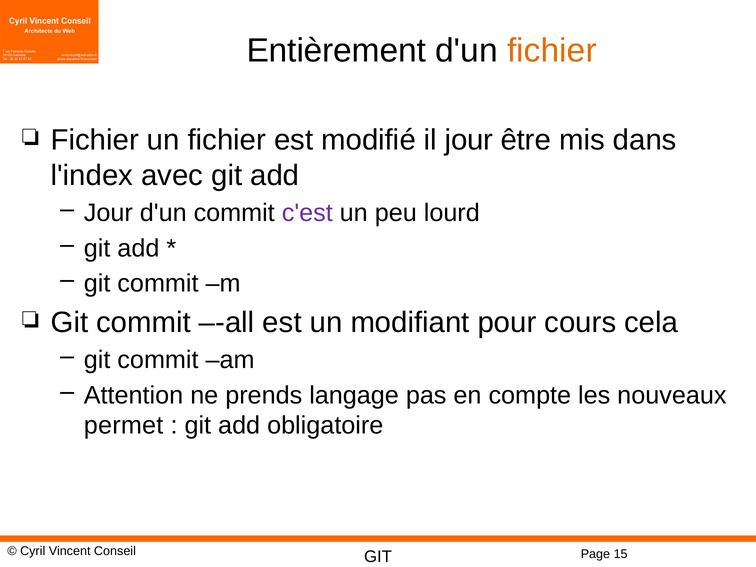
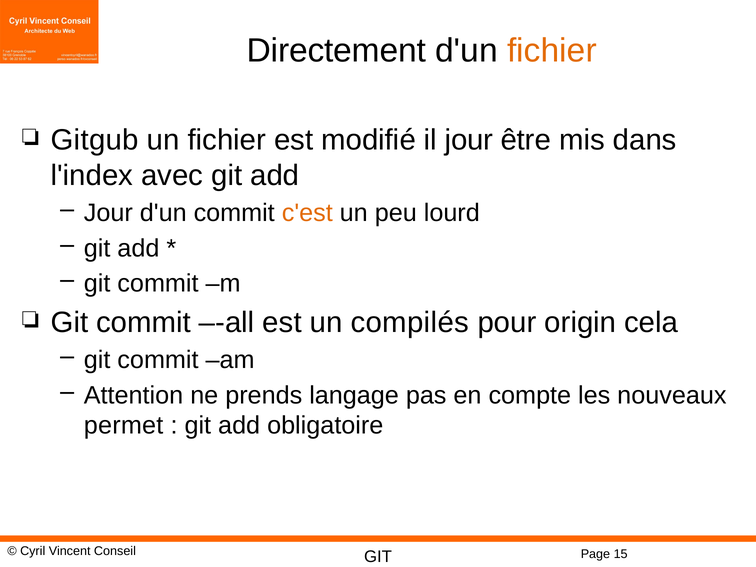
Entièrement: Entièrement -> Directement (336, 51)
Fichier: Fichier -> Gitgub (95, 140)
c'est colour: purple -> orange (307, 213)
modifiant: modifiant -> compilés (410, 323)
cours: cours -> origin (580, 323)
